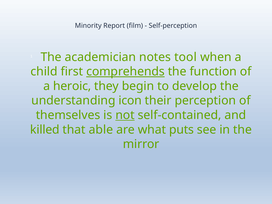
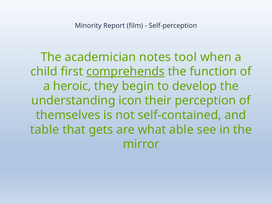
not underline: present -> none (125, 115)
killed: killed -> table (45, 130)
able: able -> gets (101, 130)
puts: puts -> able (181, 130)
